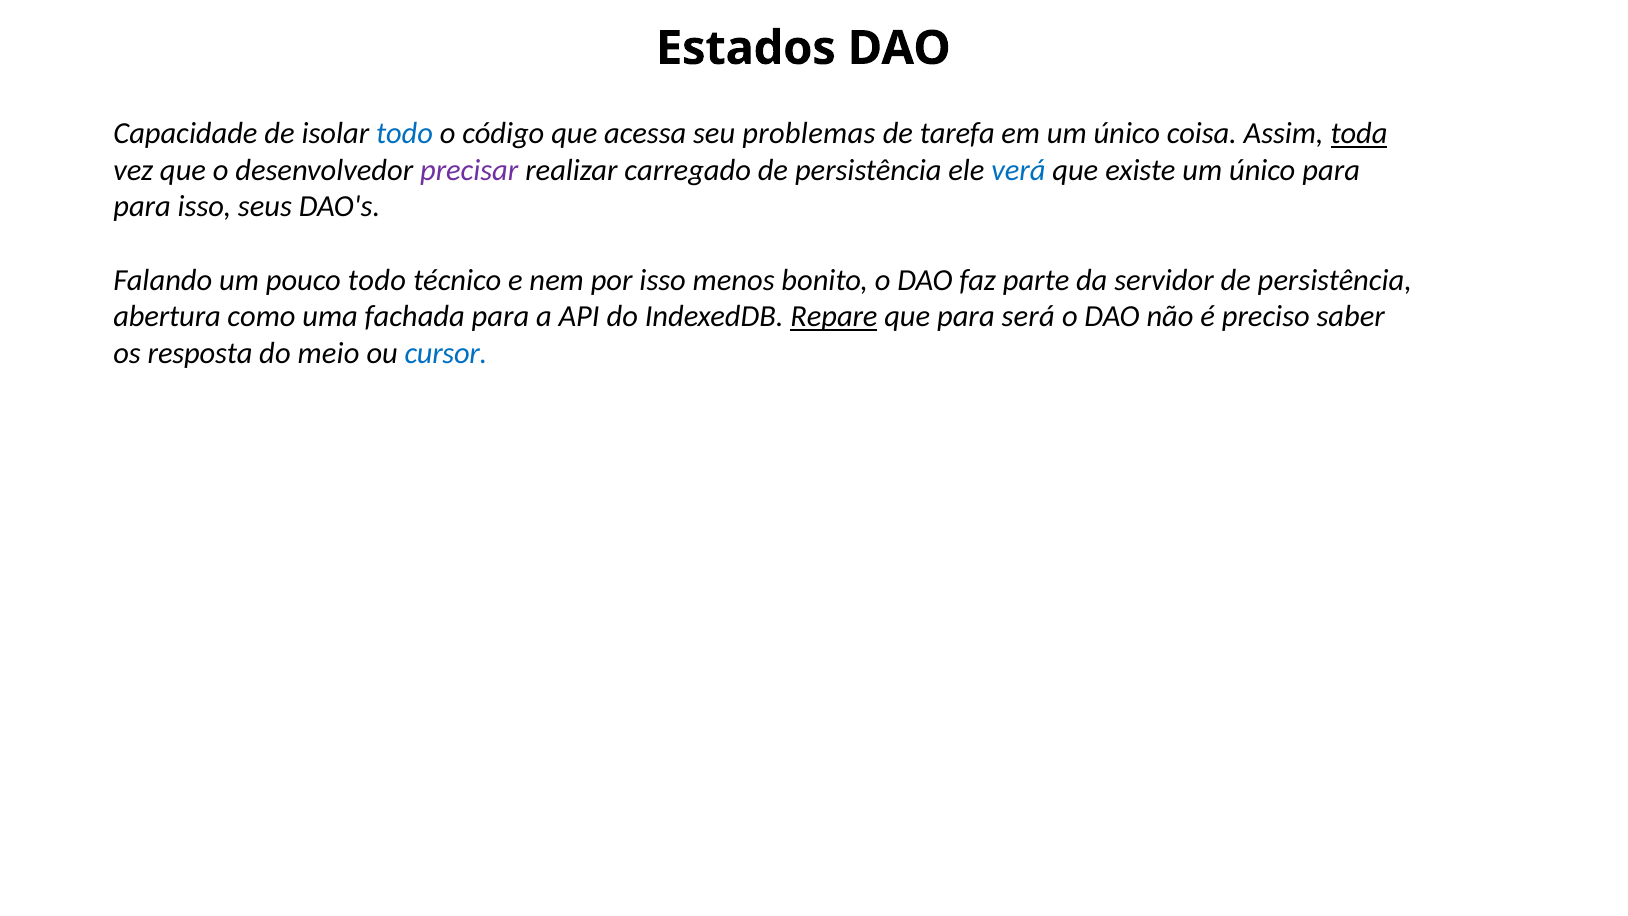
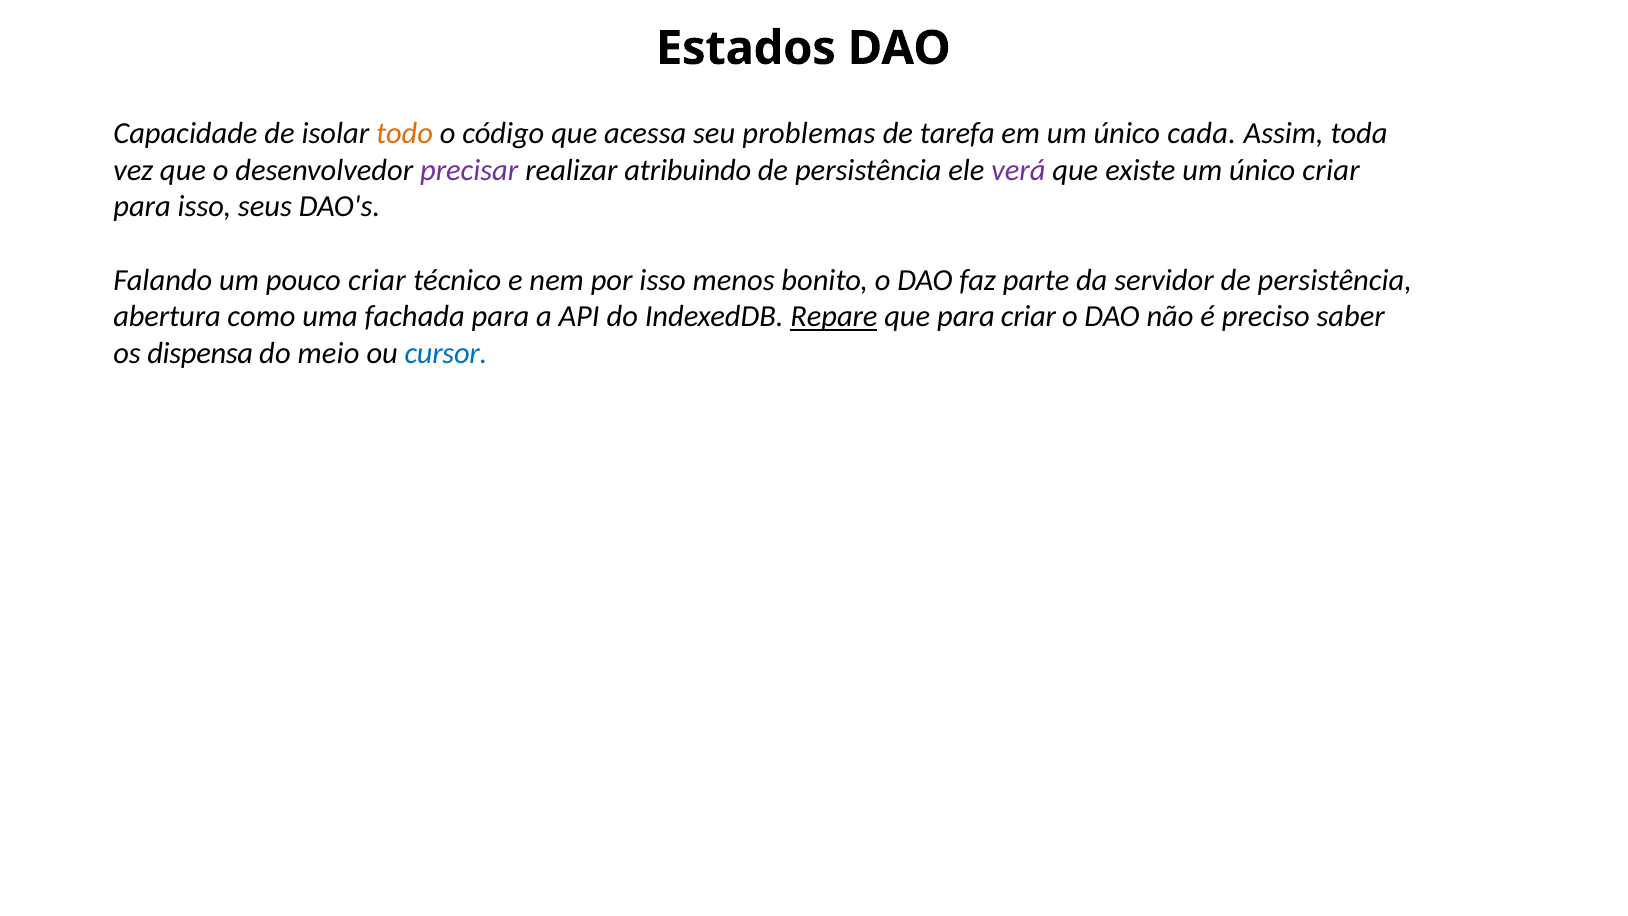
todo colour: blue -> orange (405, 134)
coisa: coisa -> cada (1202, 134)
toda underline: present -> none (1359, 134)
carregado: carregado -> atribuindo (688, 170)
verá colour: blue -> purple (1018, 170)
único para: para -> criar (1331, 170)
pouco todo: todo -> criar (377, 280)
para será: será -> criar (1028, 317)
resposta: resposta -> dispensa (200, 353)
